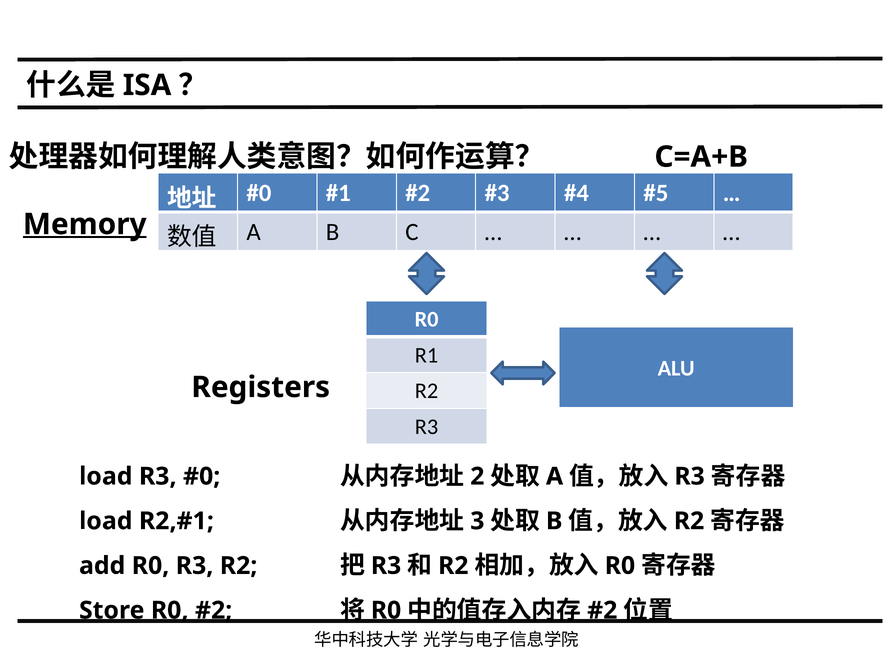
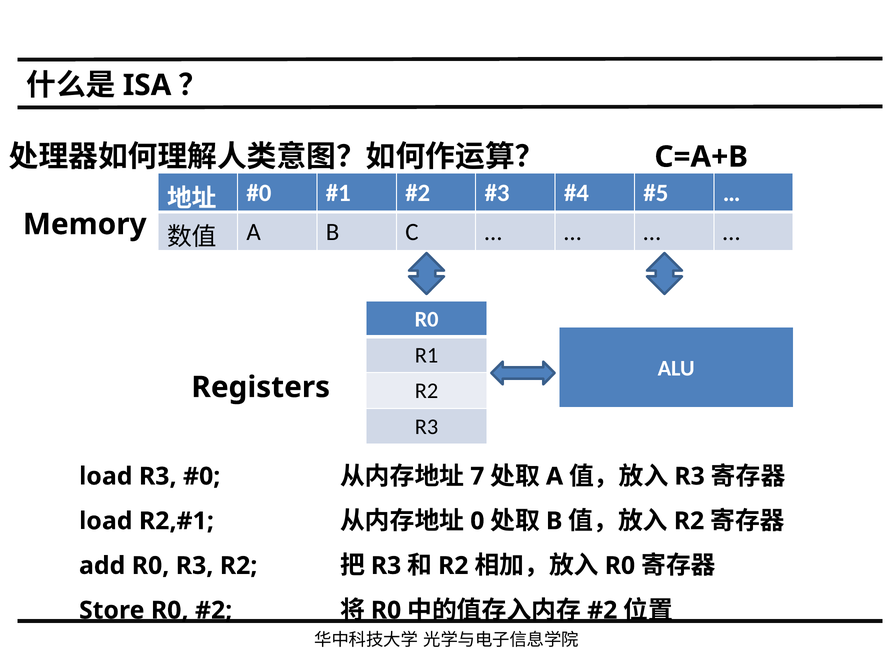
Memory underline: present -> none (85, 224)
2: 2 -> 7 (477, 476)
3: 3 -> 0 (477, 521)
